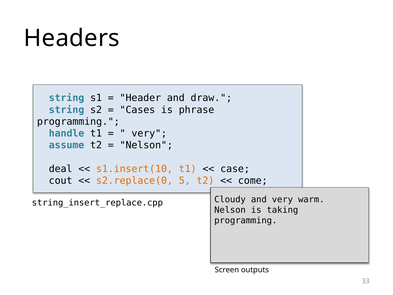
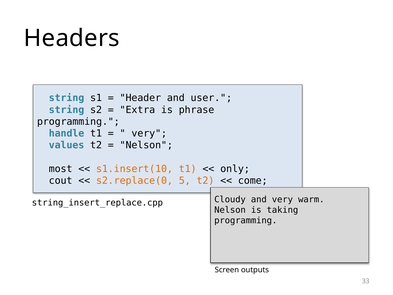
draw: draw -> user (211, 98)
Cases: Cases -> Extra (137, 110)
assume: assume -> values (67, 145)
deal: deal -> most (61, 169)
case: case -> only (235, 169)
